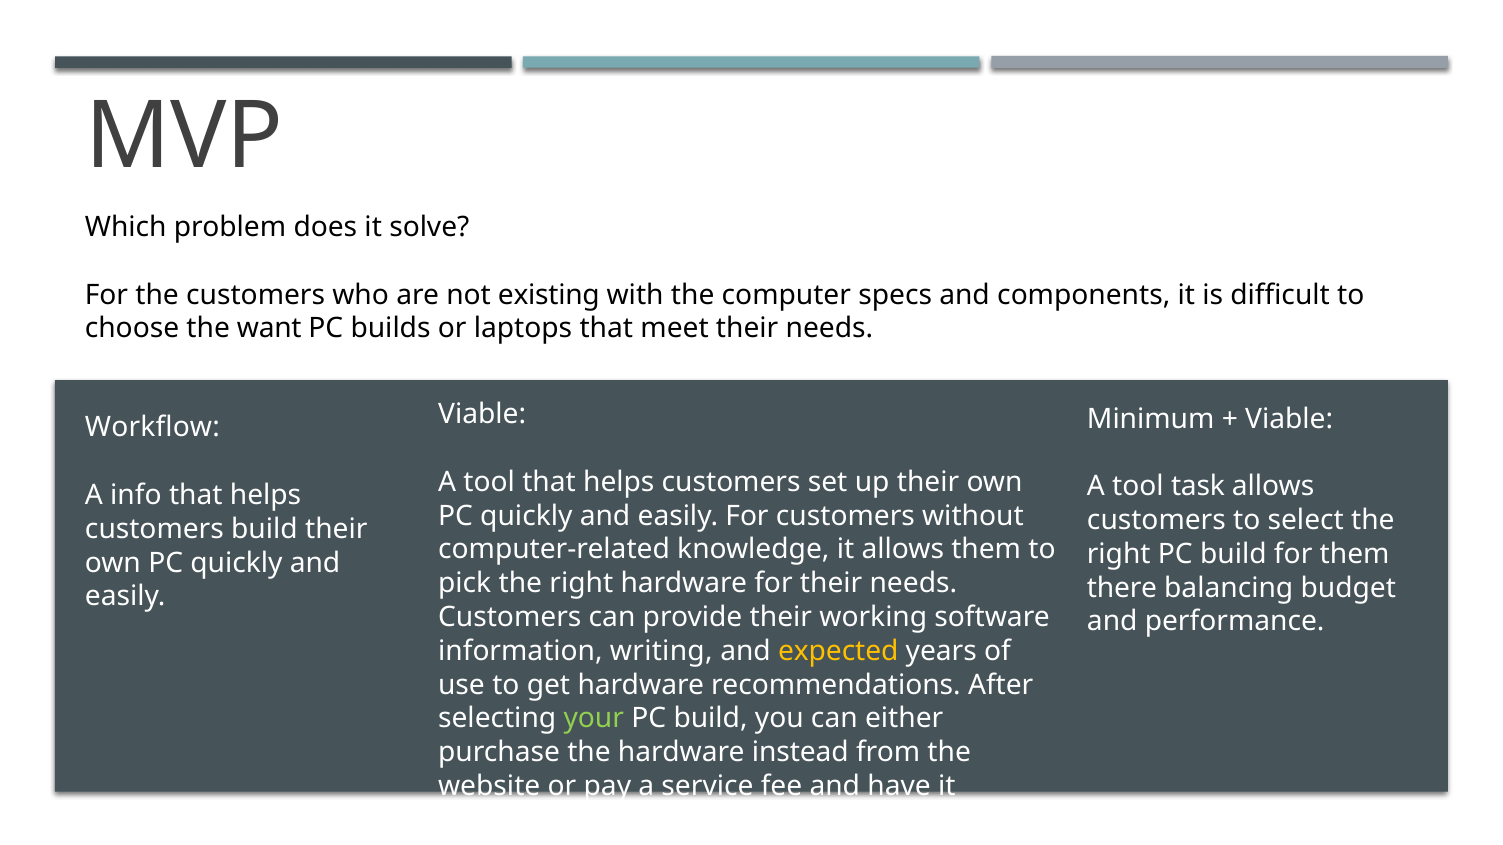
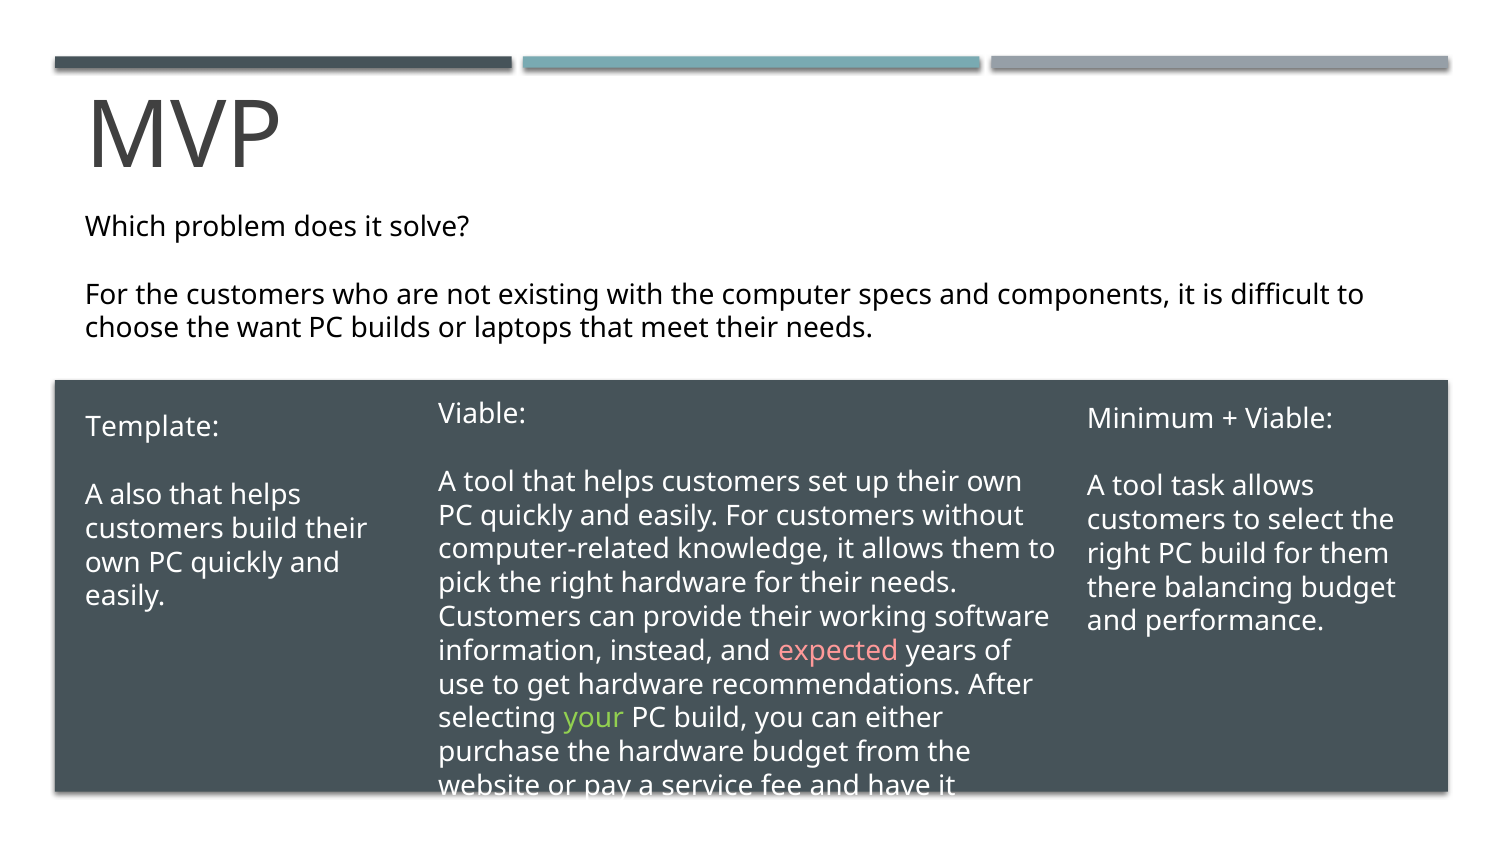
Workflow: Workflow -> Template (152, 428)
info: info -> also (136, 496)
writing: writing -> instead (662, 651)
expected colour: yellow -> pink (838, 651)
hardware instead: instead -> budget (800, 753)
